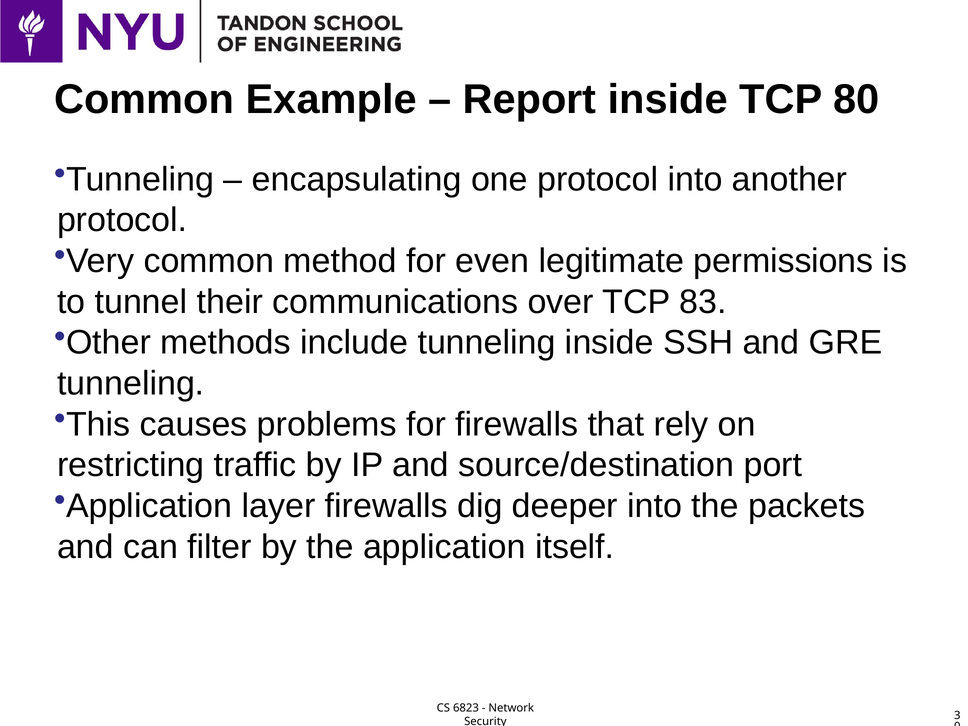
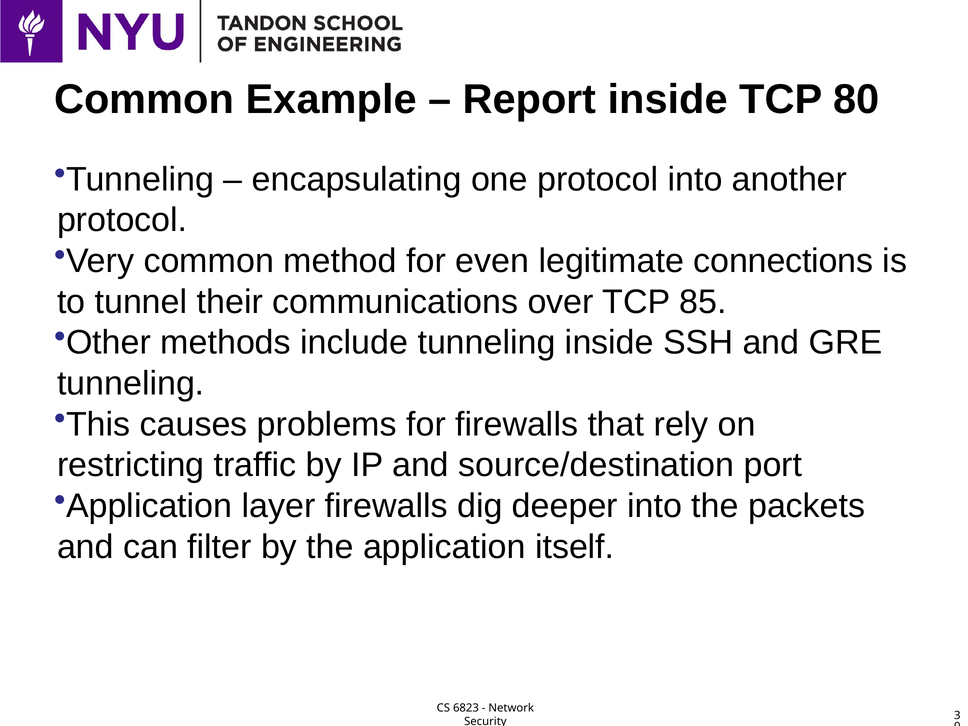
permissions: permissions -> connections (783, 261)
83: 83 -> 85 (703, 302)
